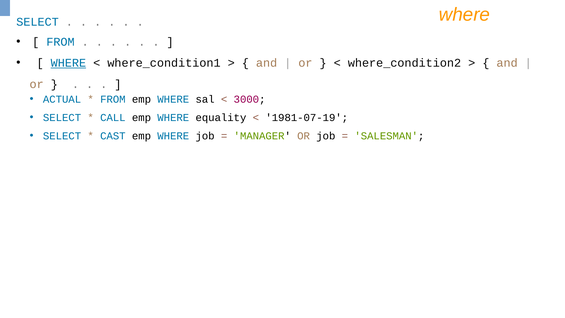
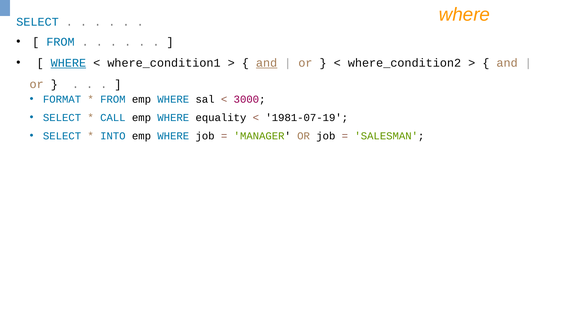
and underline: none -> present (267, 63)
ACTUAL: ACTUAL -> FORMAT (62, 99)
CAST: CAST -> INTO (113, 136)
